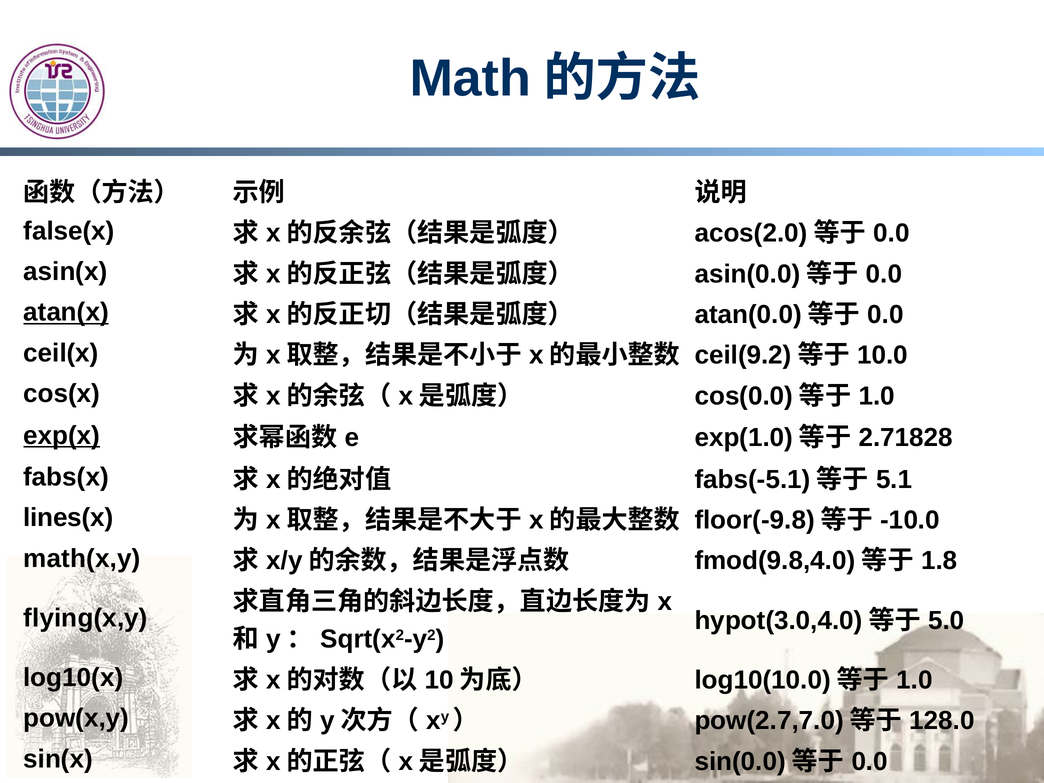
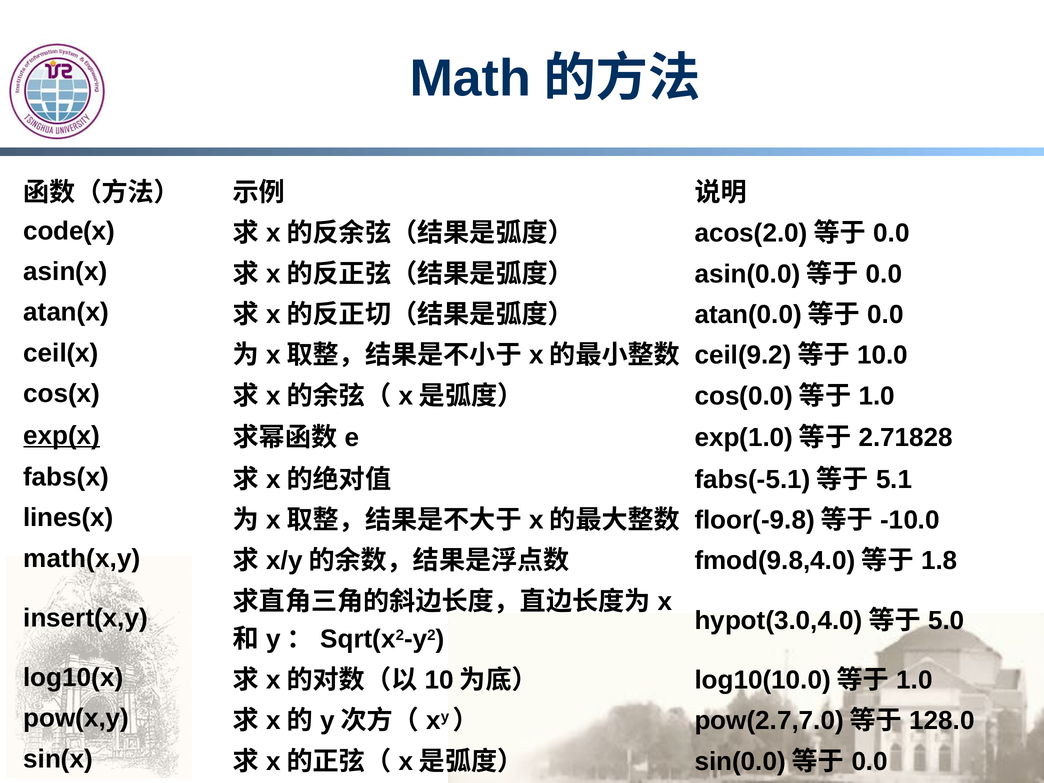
false(x: false(x -> code(x (69, 231)
atan(x underline: present -> none (66, 312)
flying(x,y: flying(x,y -> insert(x,y (86, 618)
